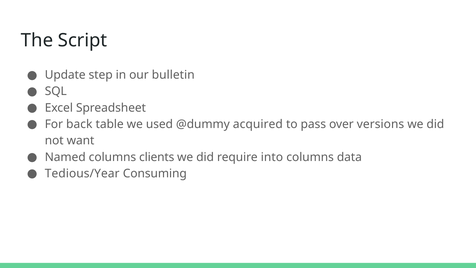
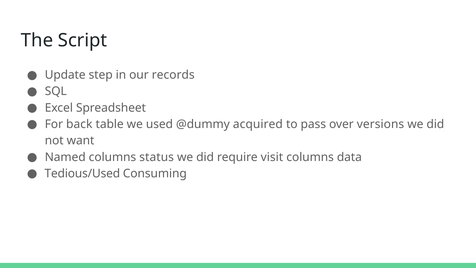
bulletin: bulletin -> records (173, 75)
clients: clients -> status (157, 157)
into: into -> visit (272, 157)
Tedious/Year: Tedious/Year -> Tedious/Used (82, 173)
